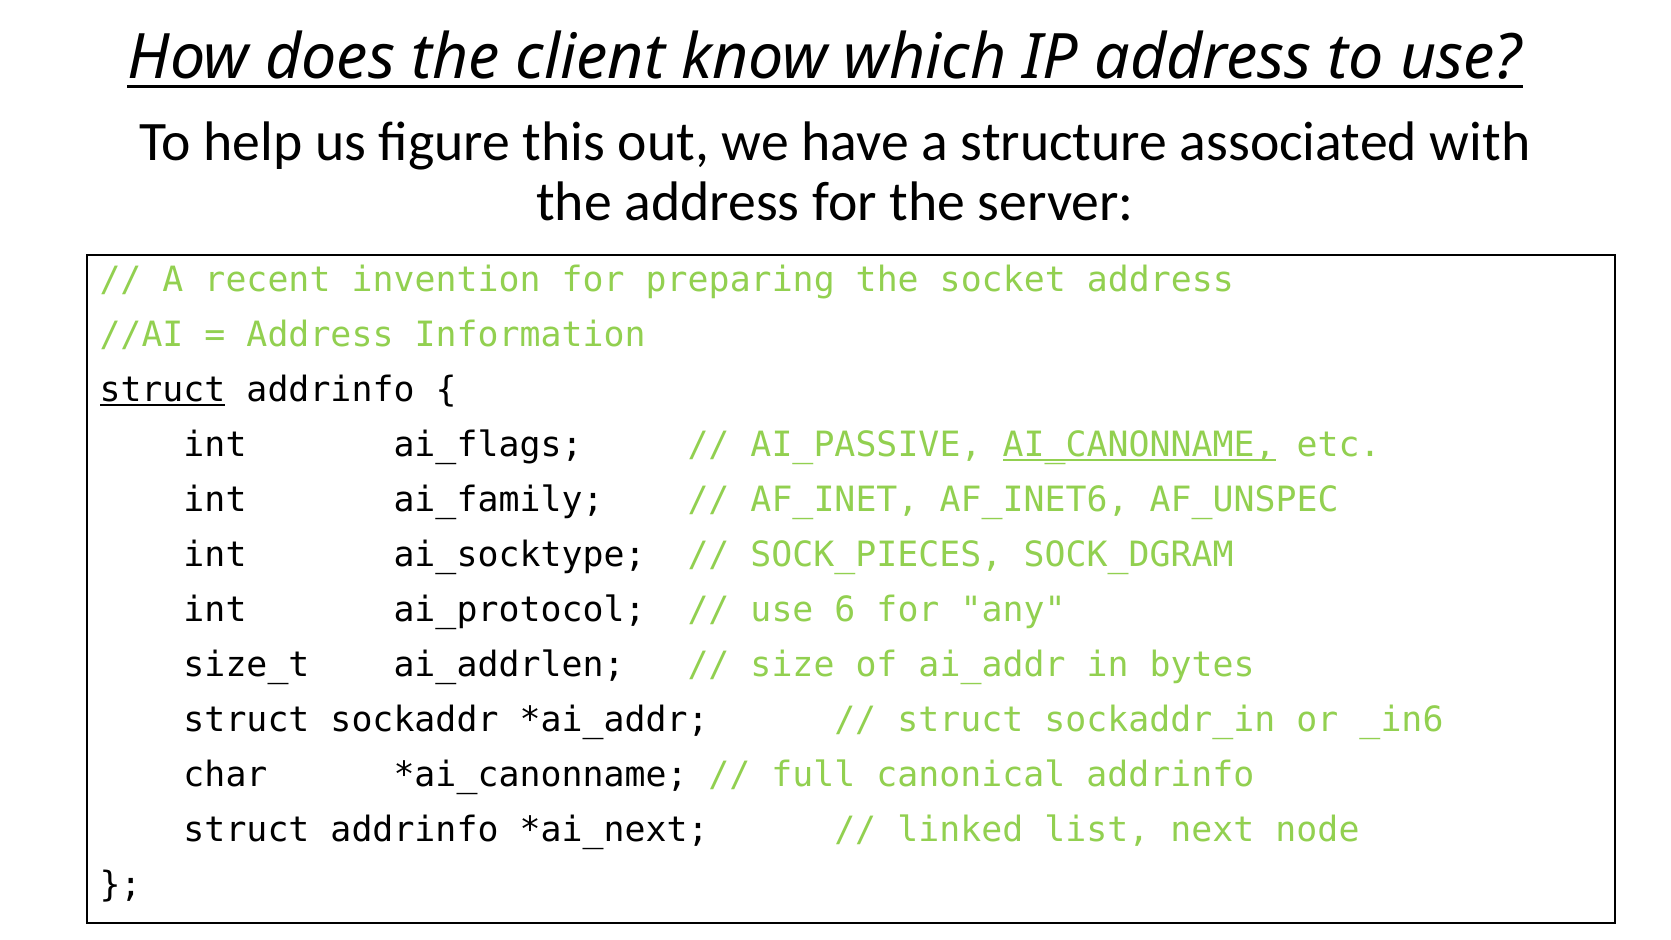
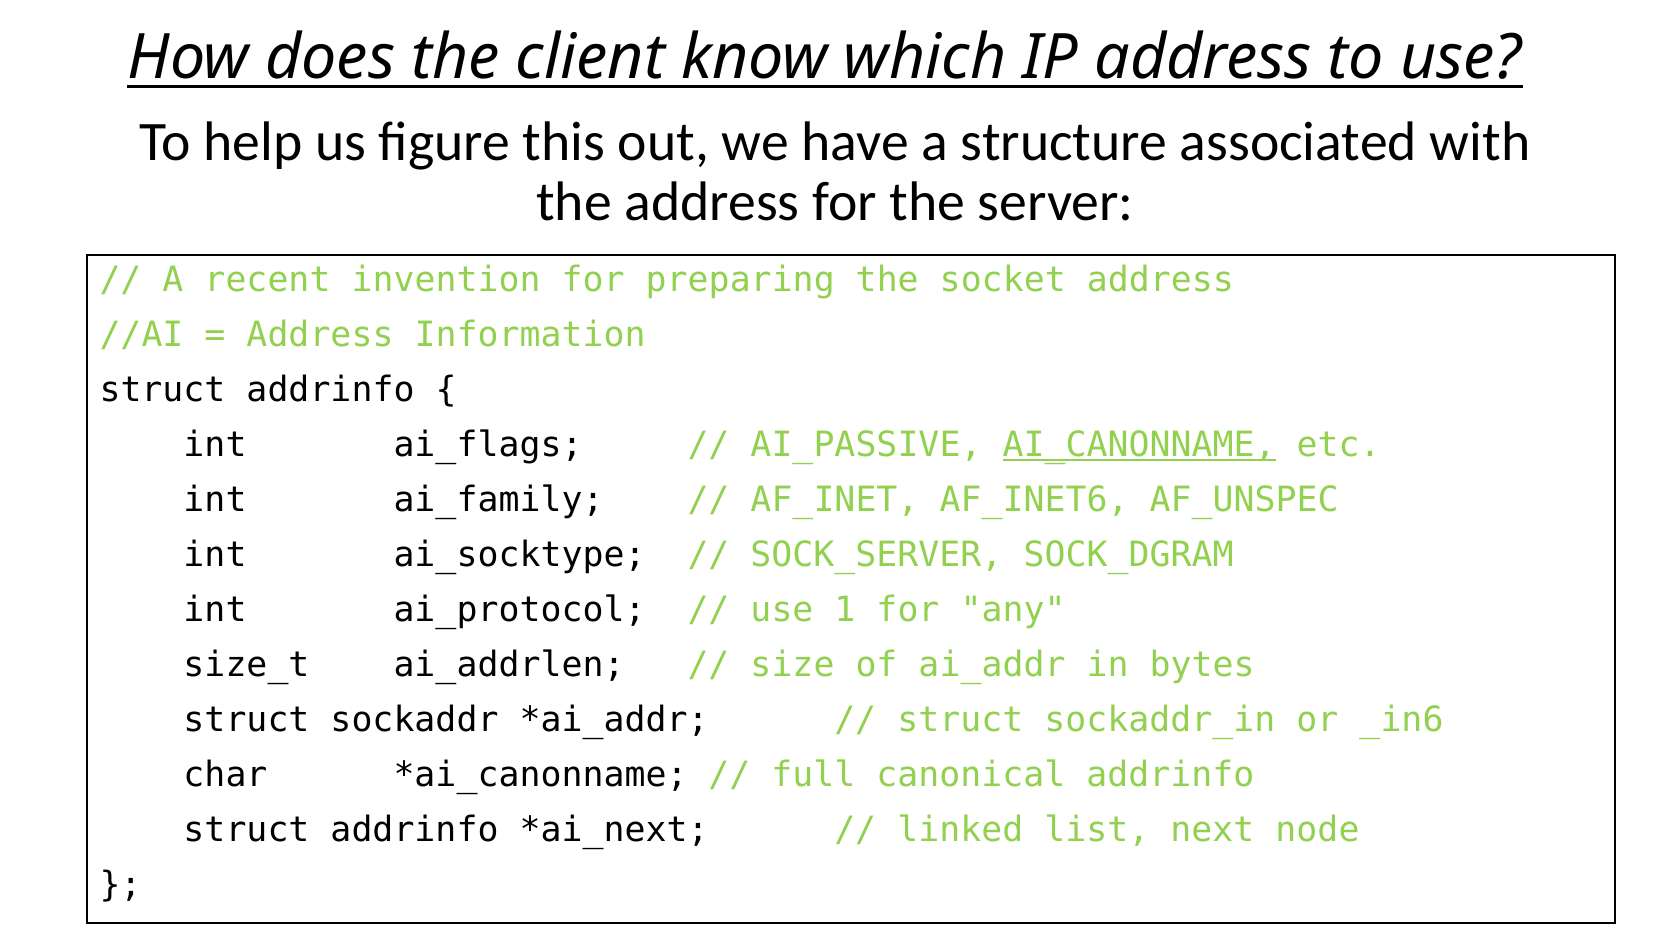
struct underline: present -> none (162, 390)
SOCK_PIECES: SOCK_PIECES -> SOCK_SERVER (876, 555)
6: 6 -> 1 (845, 610)
